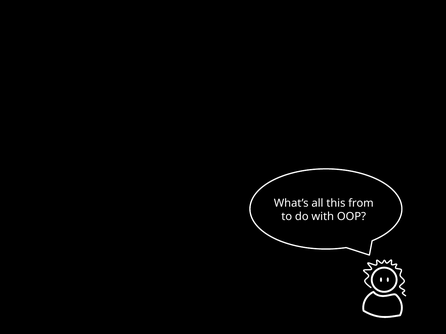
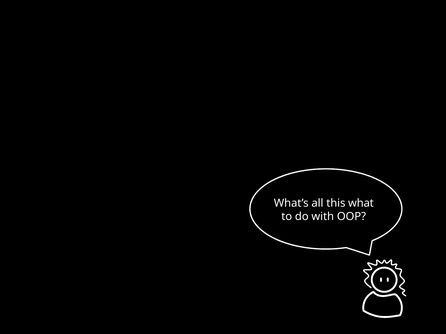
from: from -> what (361, 203)
